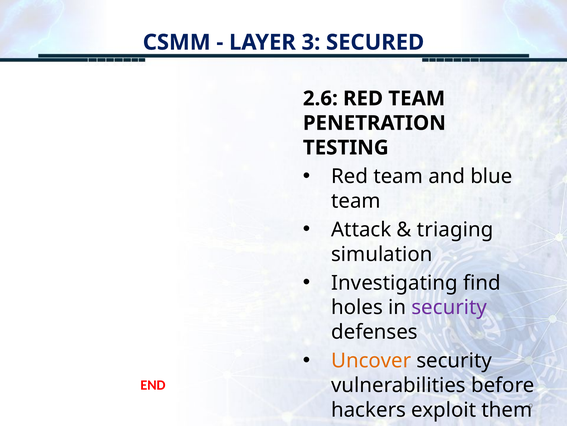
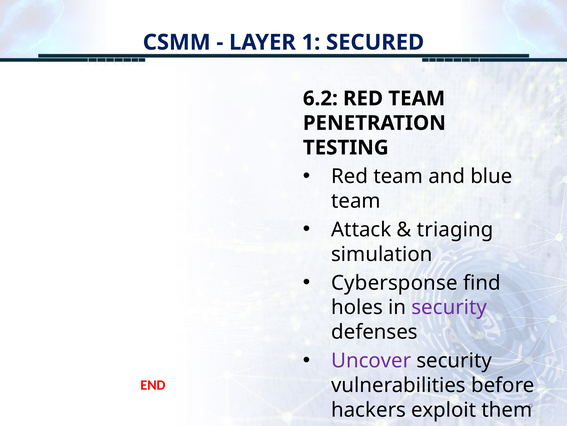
3: 3 -> 1 (311, 42)
2.6: 2.6 -> 6.2 (320, 98)
Investigating: Investigating -> Cybersponse (394, 282)
Uncover colour: orange -> purple (371, 360)
